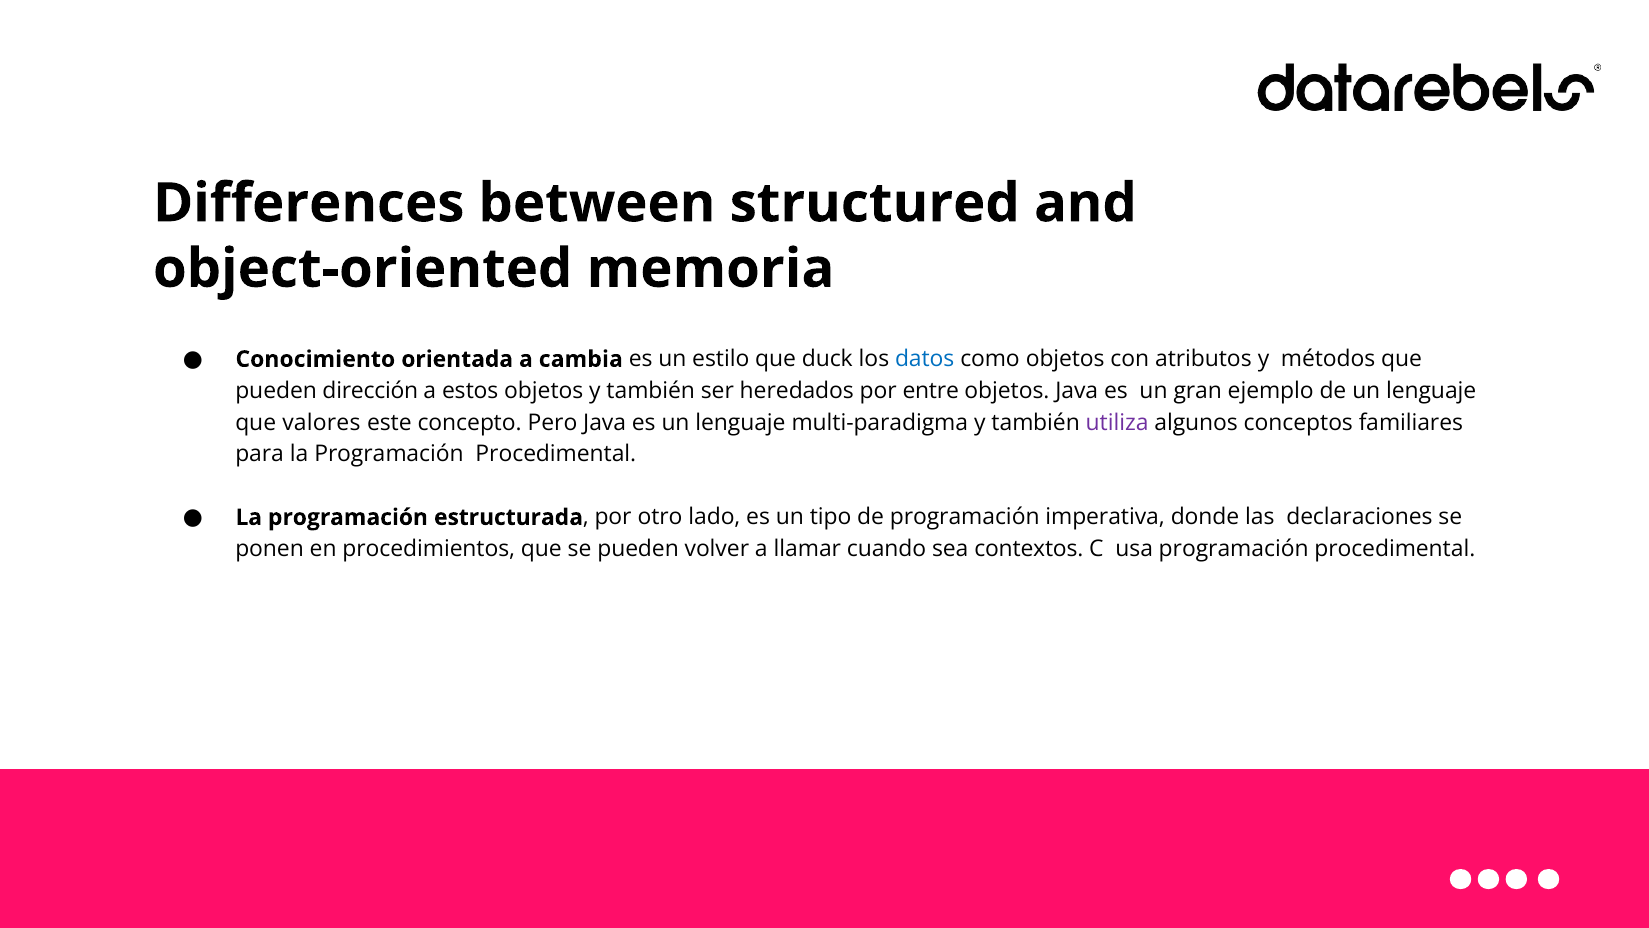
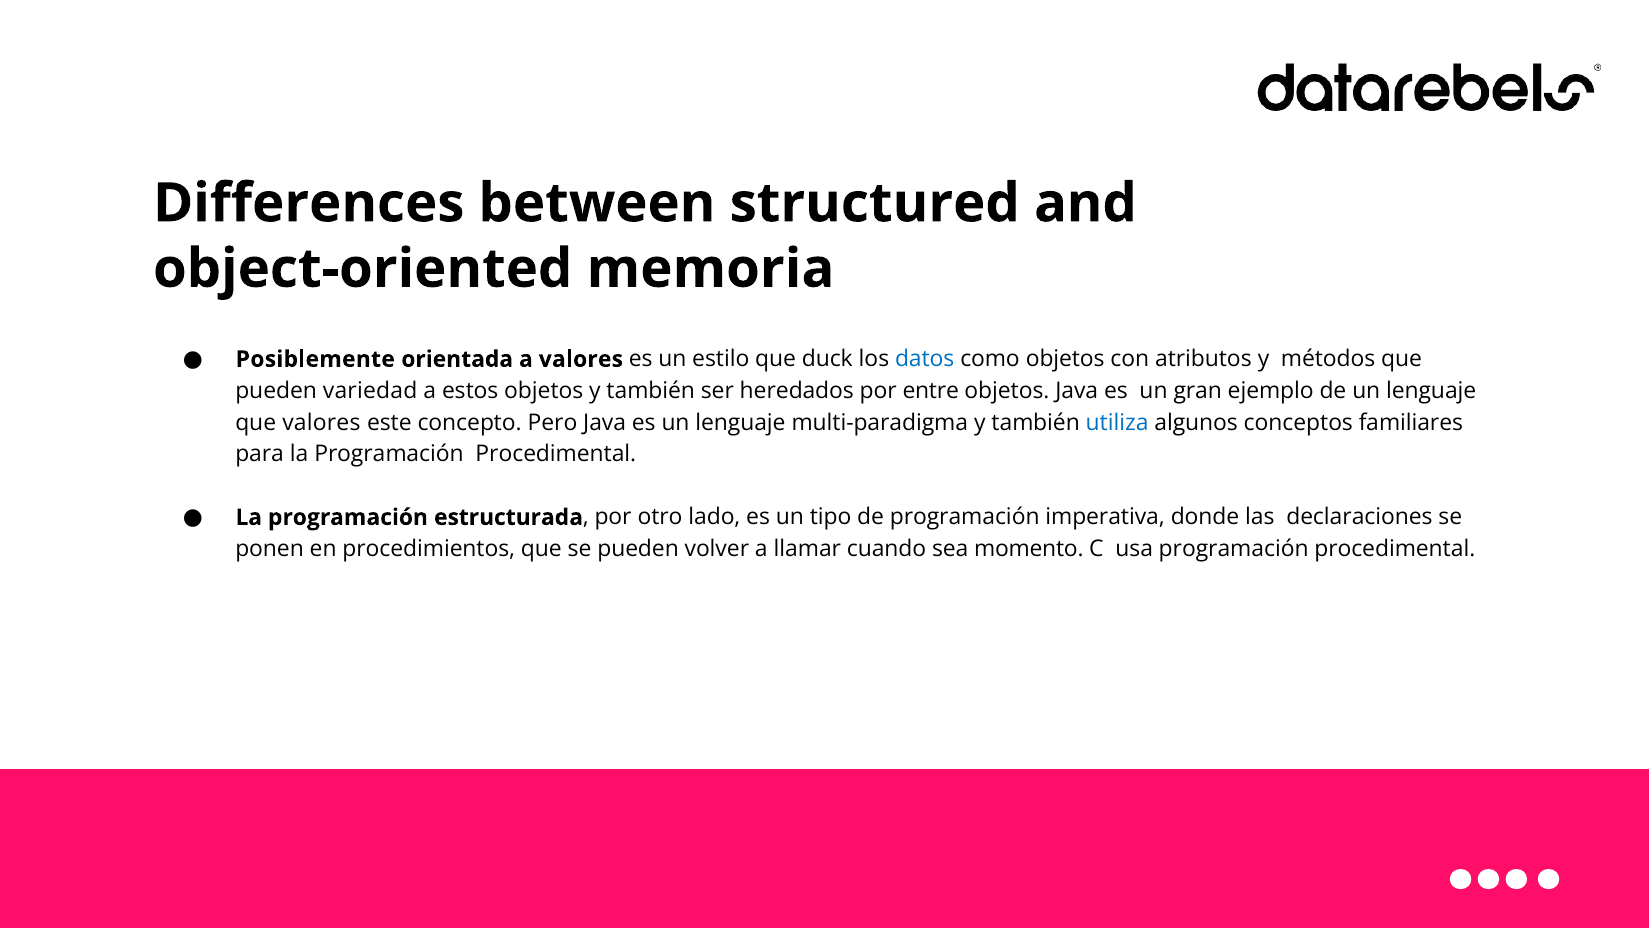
Conocimiento: Conocimiento -> Posiblemente (315, 359)
a cambia: cambia -> valores (581, 359)
dirección: dirección -> variedad (370, 391)
utiliza colour: purple -> blue (1117, 422)
contextos: contextos -> momento (1029, 549)
